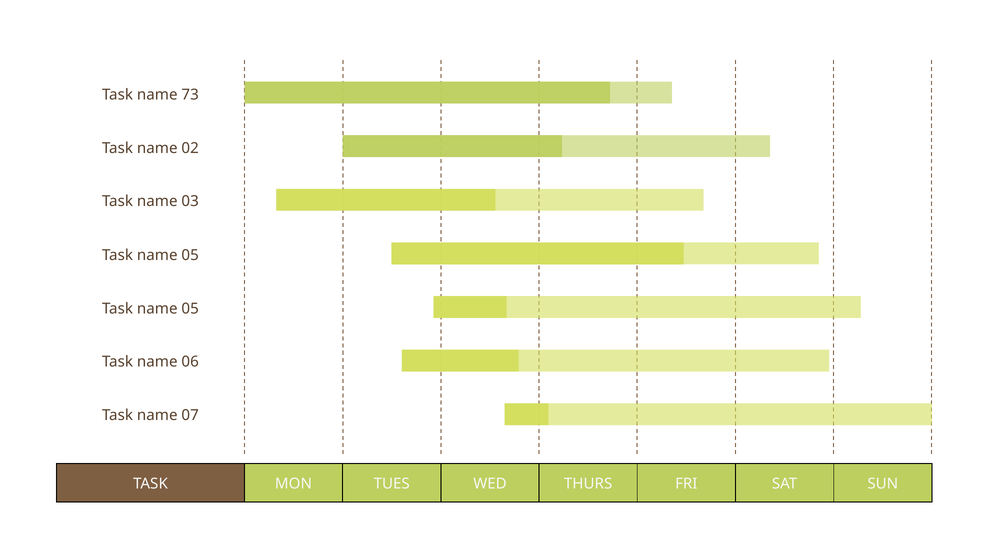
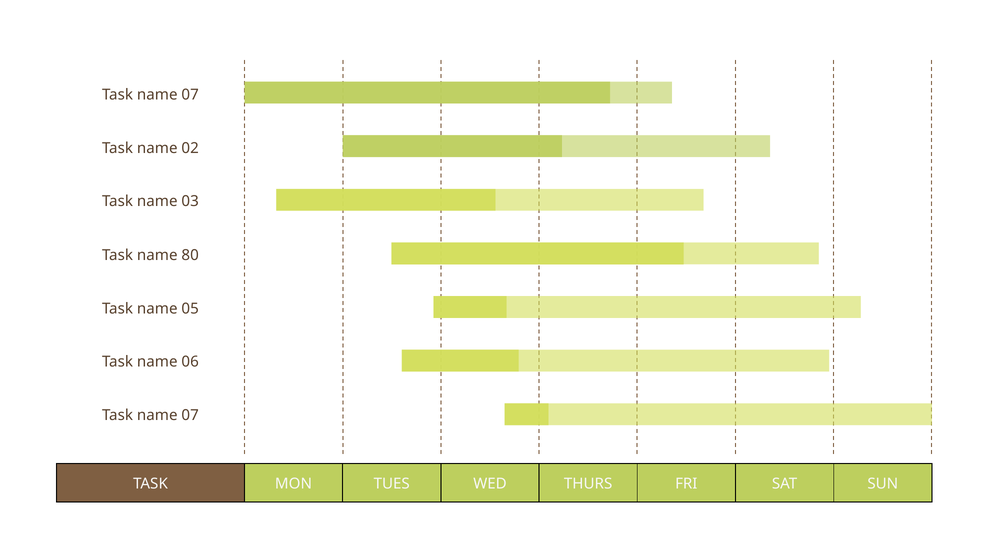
73: 73 -> 07 (190, 95)
05: 05 -> 80 (190, 255)
